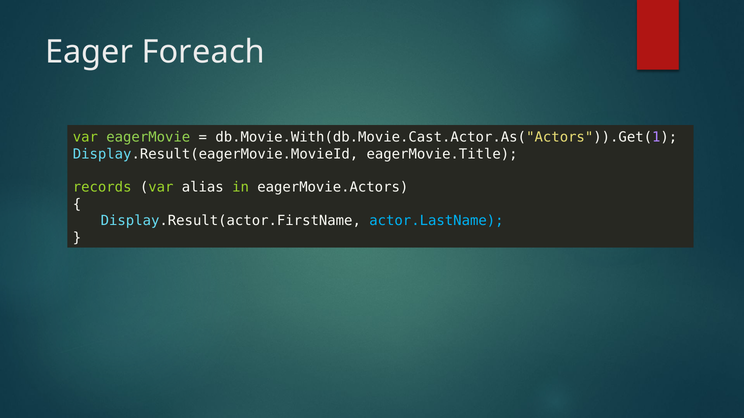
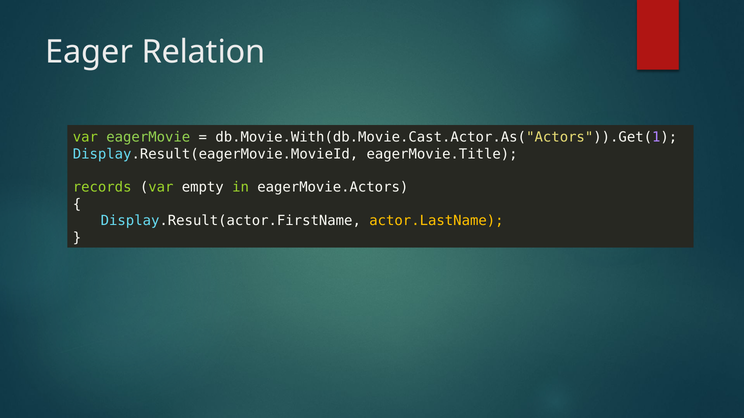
Foreach: Foreach -> Relation (203, 52)
alias: alias -> empty (203, 188)
actor.LastName colour: light blue -> yellow (436, 221)
